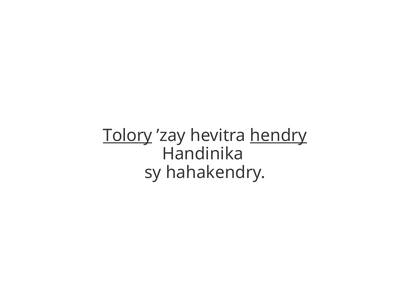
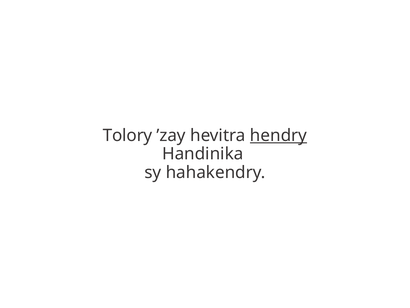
Tolory underline: present -> none (128, 135)
